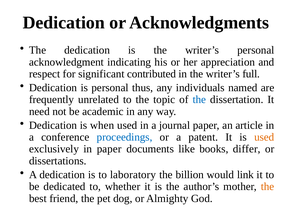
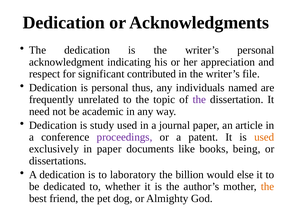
full: full -> file (251, 74)
the colour: blue -> purple (199, 100)
when: when -> study (102, 125)
proceedings colour: blue -> purple (125, 137)
differ: differ -> being (247, 149)
link: link -> else (245, 175)
